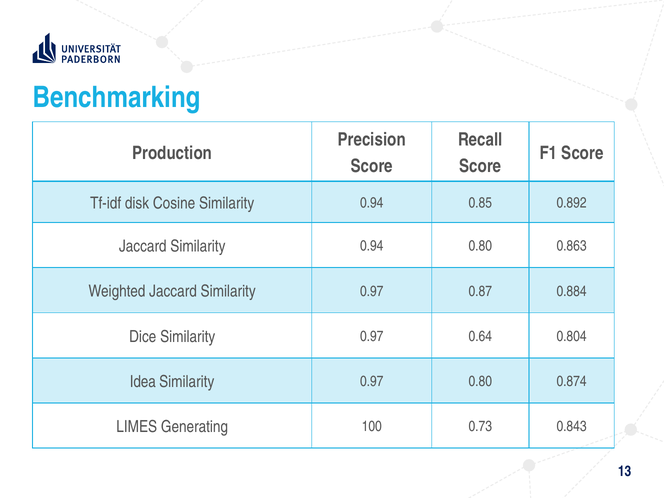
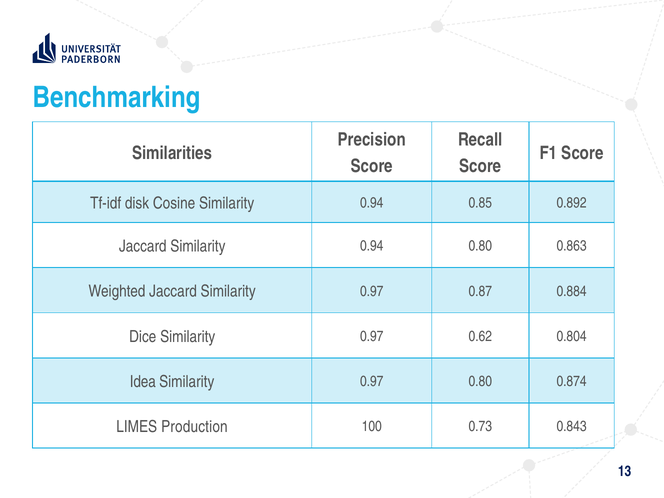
Production: Production -> Similarities (172, 153)
0.64: 0.64 -> 0.62 (480, 336)
Generating: Generating -> Production (194, 427)
